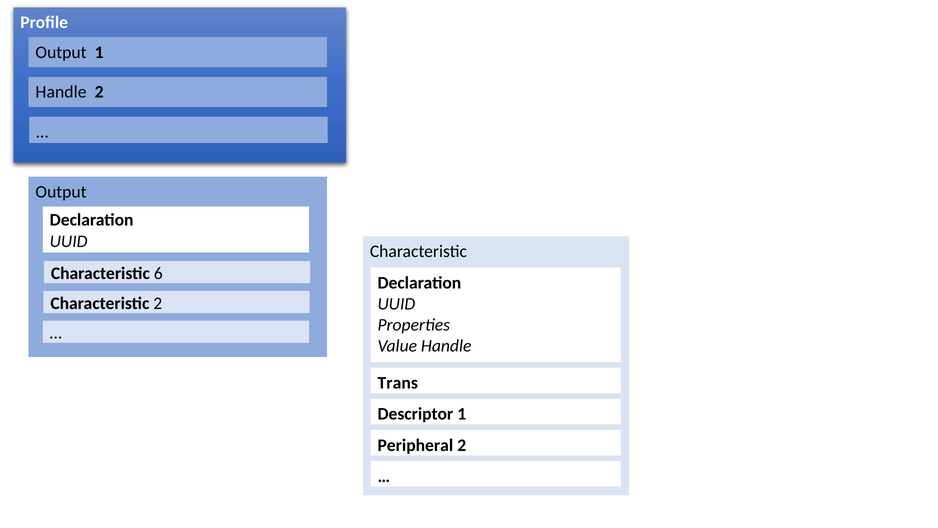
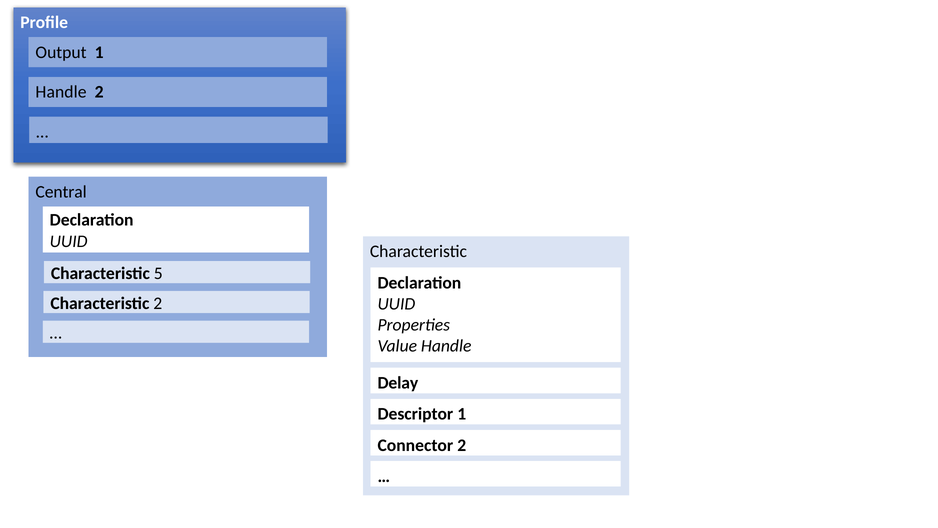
Output: Output -> Central (61, 192)
6: 6 -> 5 (158, 273)
Trans: Trans -> Delay (398, 383)
Peripheral: Peripheral -> Connector (415, 445)
